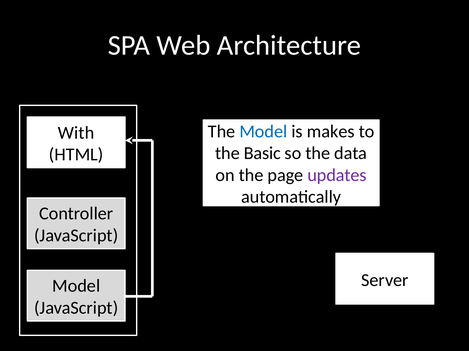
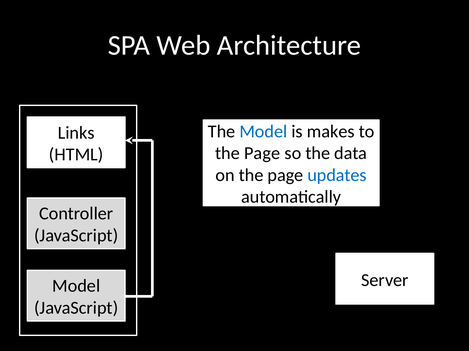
With: With -> Links (76, 133)
Basic: Basic -> Page (262, 154)
updates colour: purple -> blue (337, 175)
